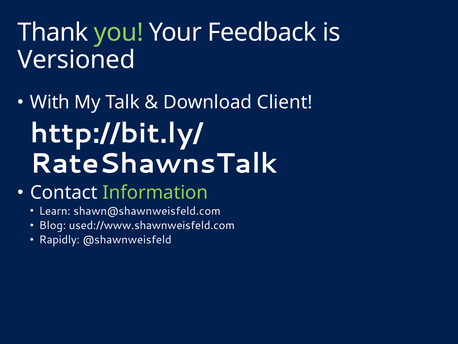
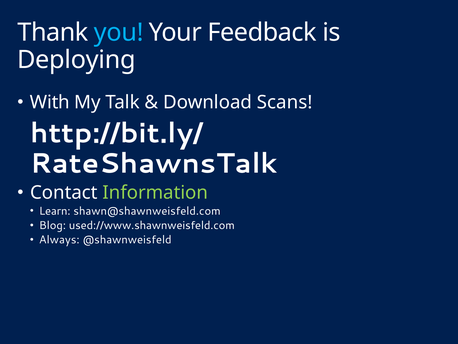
you colour: light green -> light blue (119, 33)
Versioned: Versioned -> Deploying (76, 60)
Client: Client -> Scans (285, 102)
Rapidly: Rapidly -> Always (59, 240)
